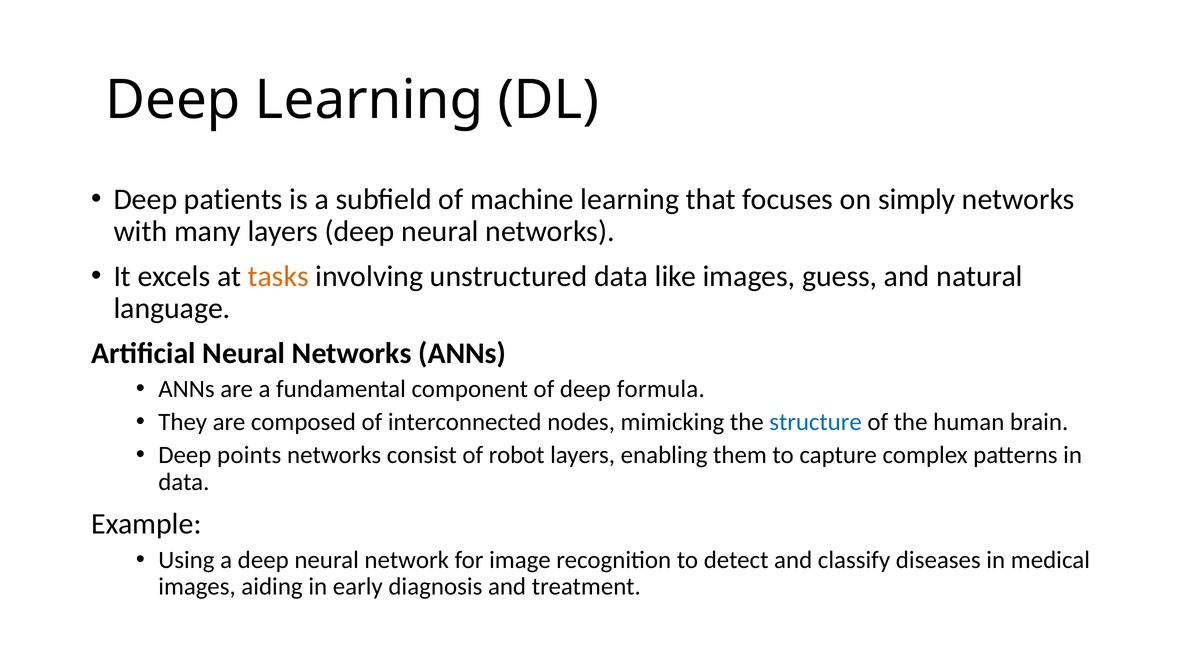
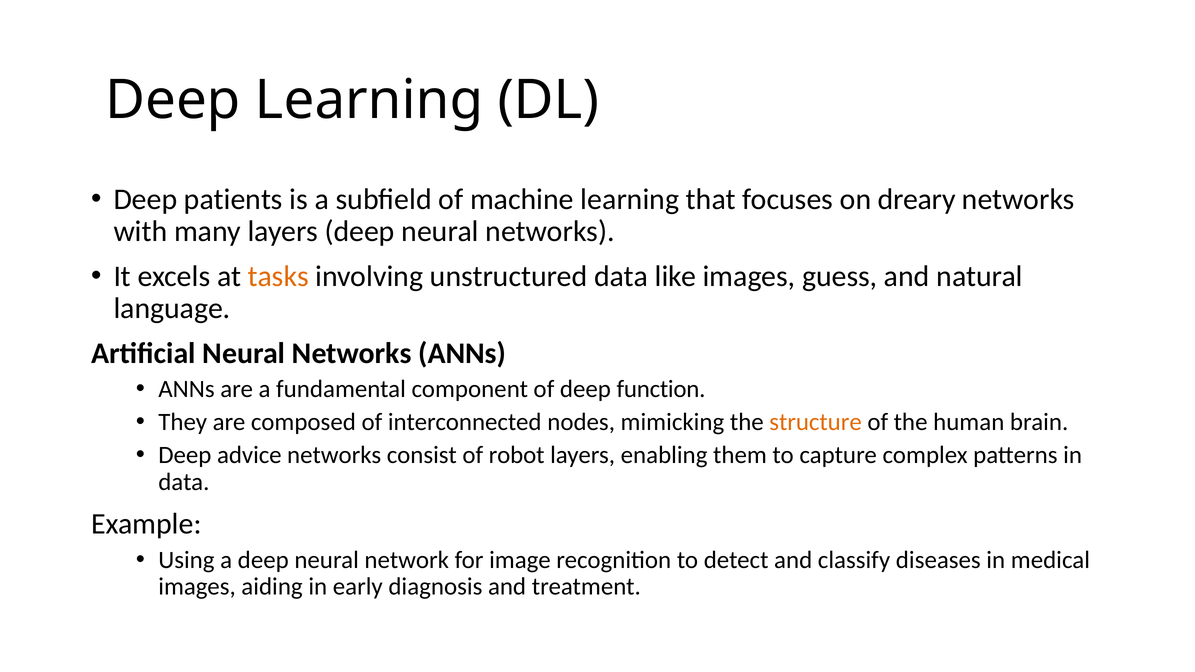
simply: simply -> dreary (917, 199)
formula: formula -> function (661, 389)
structure colour: blue -> orange (816, 422)
points: points -> advice (249, 455)
